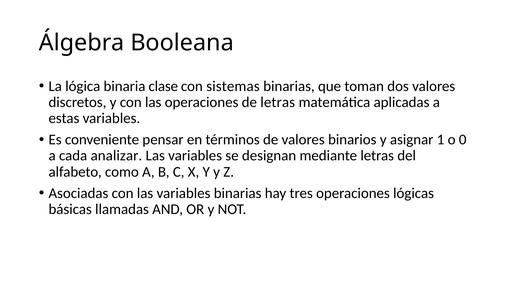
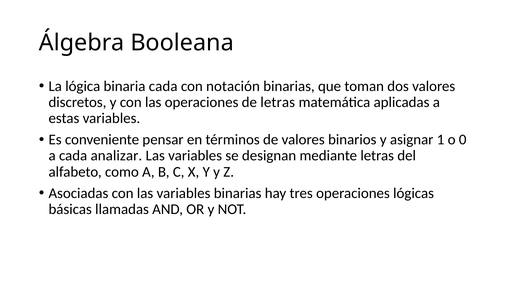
binaria clase: clase -> cada (163, 86)
sistemas: sistemas -> notación (233, 86)
